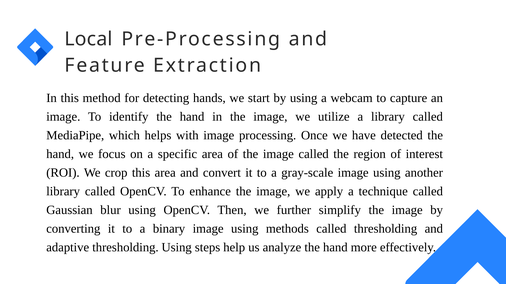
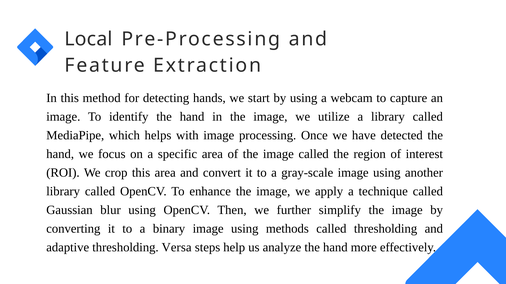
thresholding Using: Using -> Versa (177, 248)
